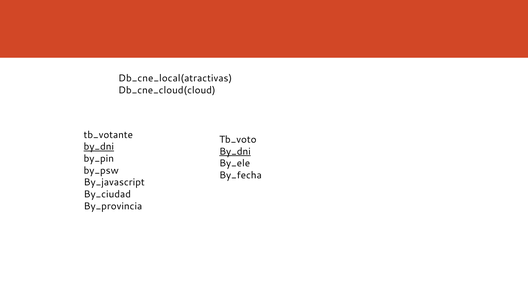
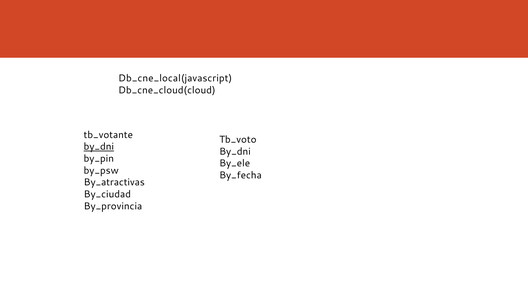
Db_cne_local(atractivas: Db_cne_local(atractivas -> Db_cne_local(javascript (175, 78)
By_dni underline: present -> none (235, 152)
By_javascript: By_javascript -> By_atractivas (114, 182)
